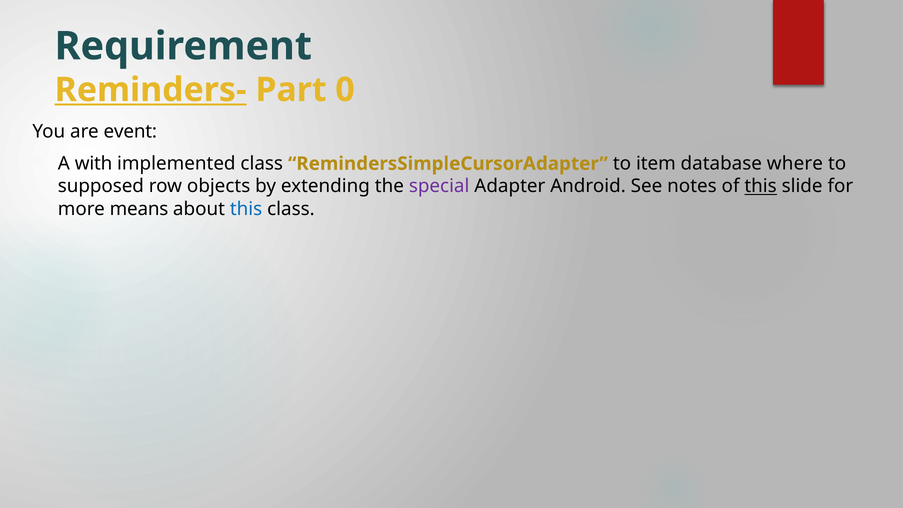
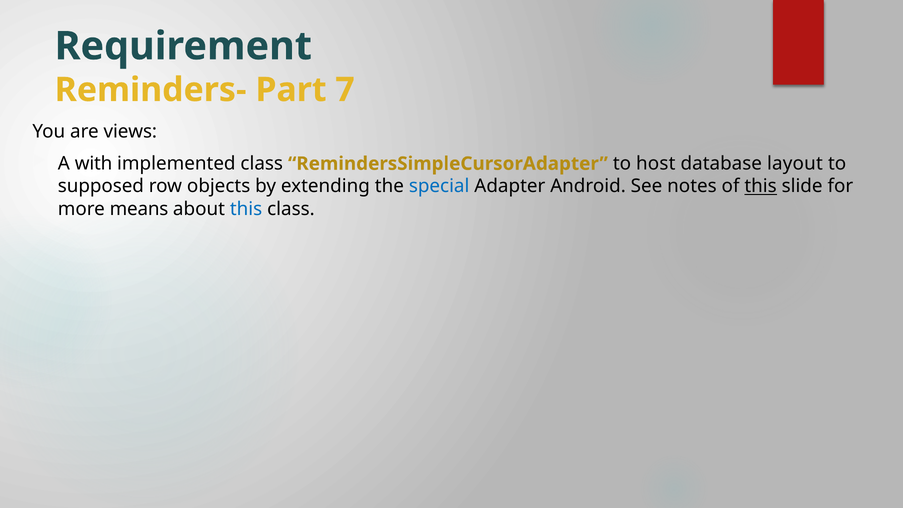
Reminders- underline: present -> none (151, 90)
0: 0 -> 7 (345, 90)
event: event -> views (130, 132)
item: item -> host (656, 164)
where: where -> layout (795, 164)
special colour: purple -> blue (439, 186)
